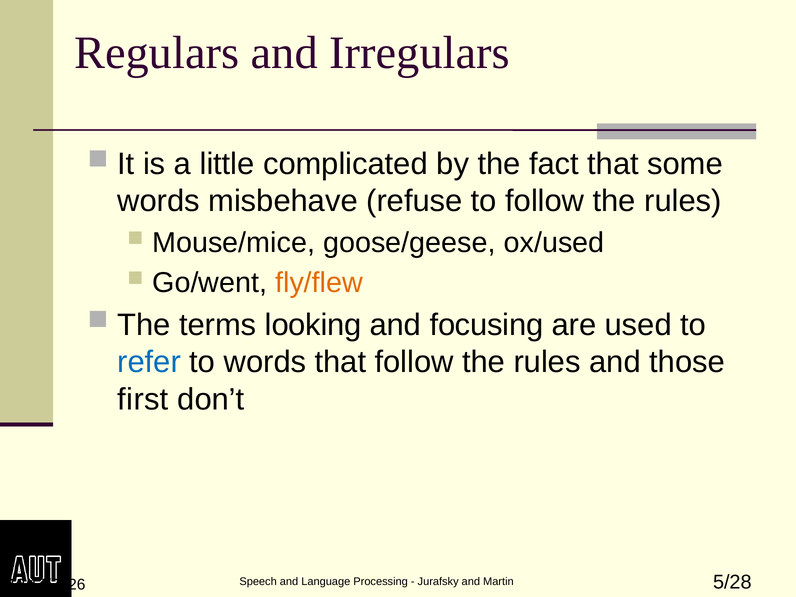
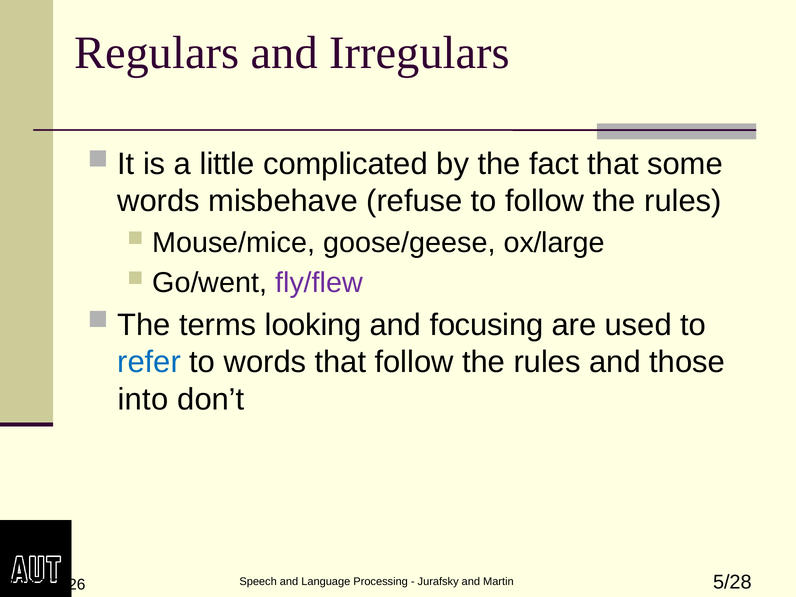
ox/used: ox/used -> ox/large (554, 243)
fly/flew colour: orange -> purple (319, 283)
first: first -> into (143, 399)
